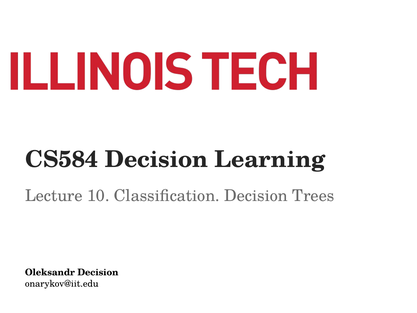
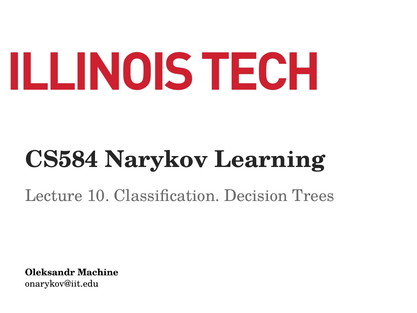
CS584 Decision: Decision -> Narykov (156, 159)
Oleksandr Decision: Decision -> Machine (98, 272)
